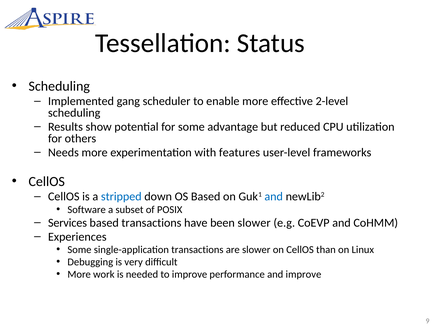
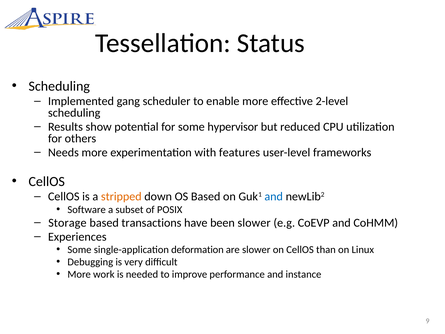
advantage: advantage -> hypervisor (233, 127)
stripped colour: blue -> orange (121, 196)
Services: Services -> Storage (67, 223)
single-application transactions: transactions -> deformation (197, 250)
and improve: improve -> instance (304, 274)
